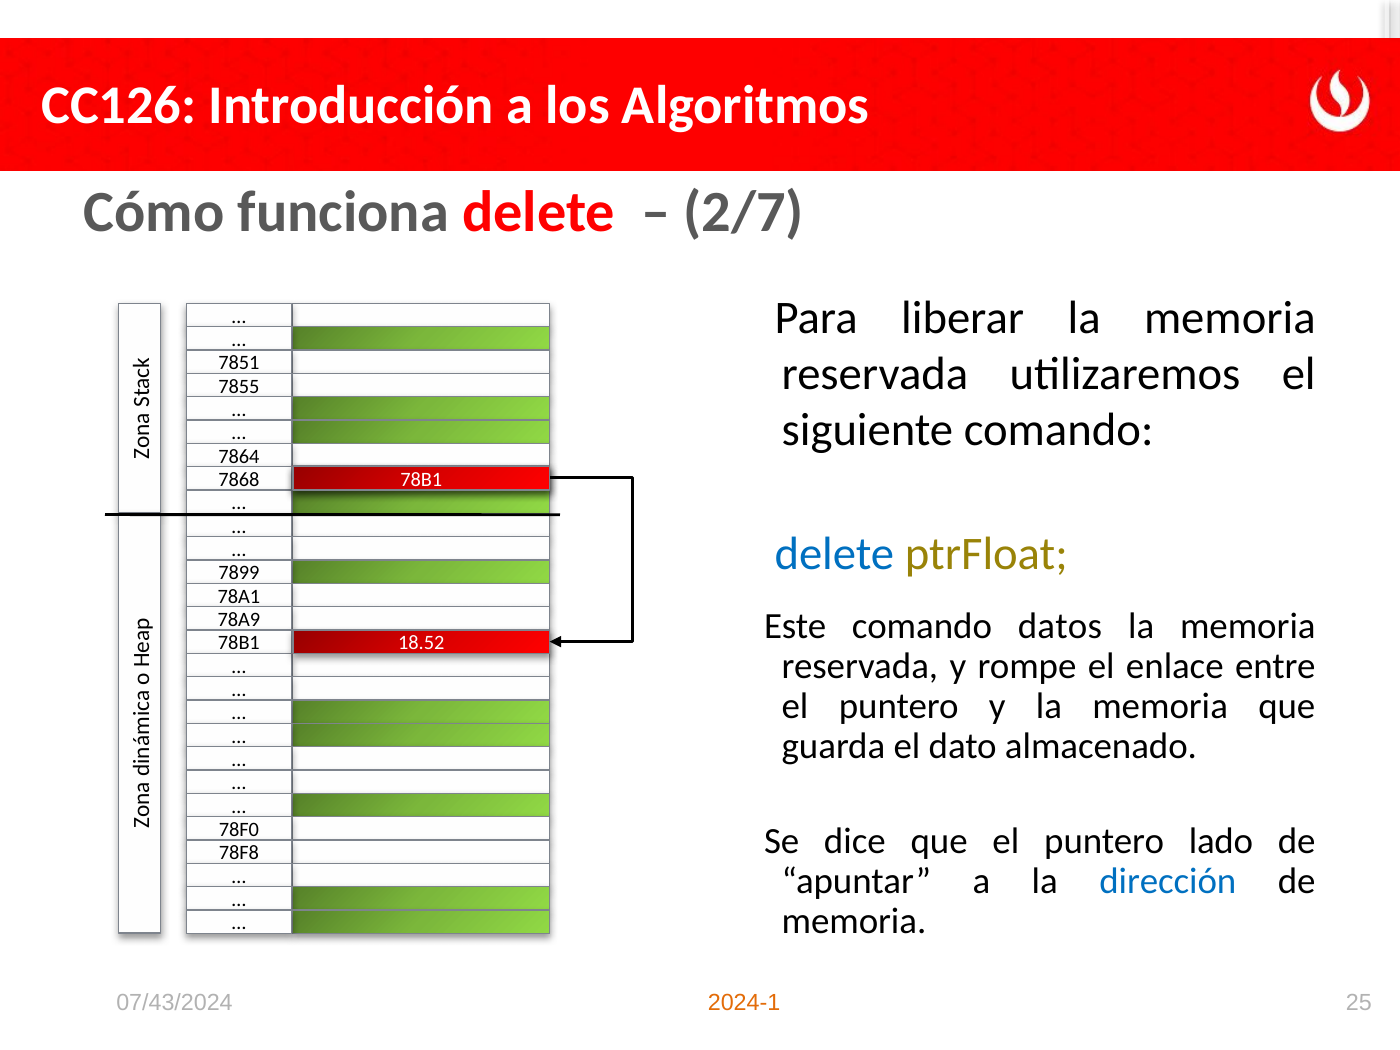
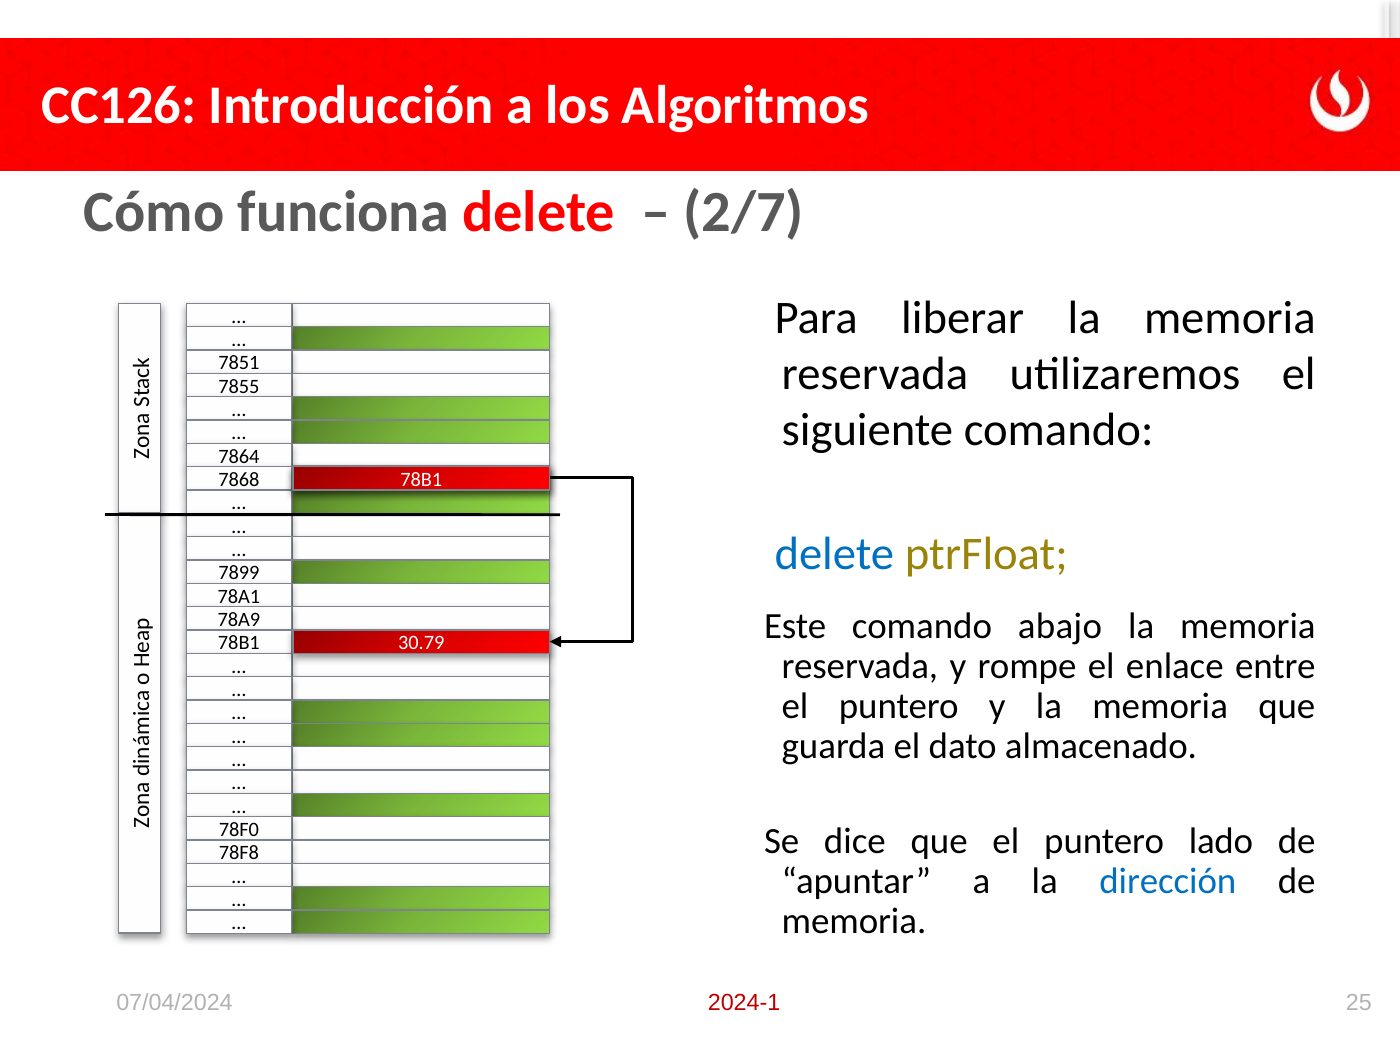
datos: datos -> abajo (1060, 627)
18.52: 18.52 -> 30.79 (421, 643)
07/43/2024: 07/43/2024 -> 07/04/2024 (174, 1003)
2024-1 colour: orange -> red (744, 1003)
